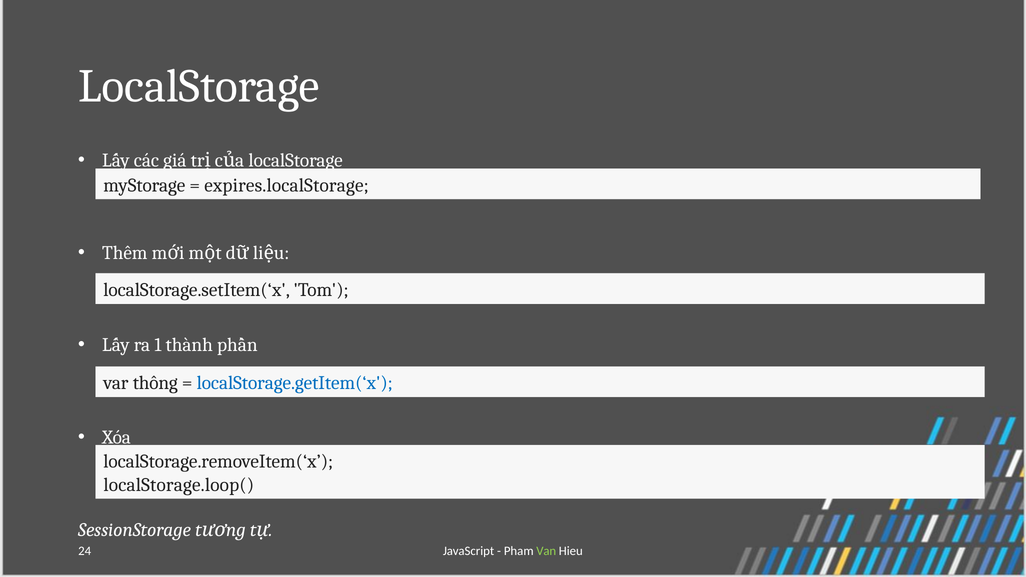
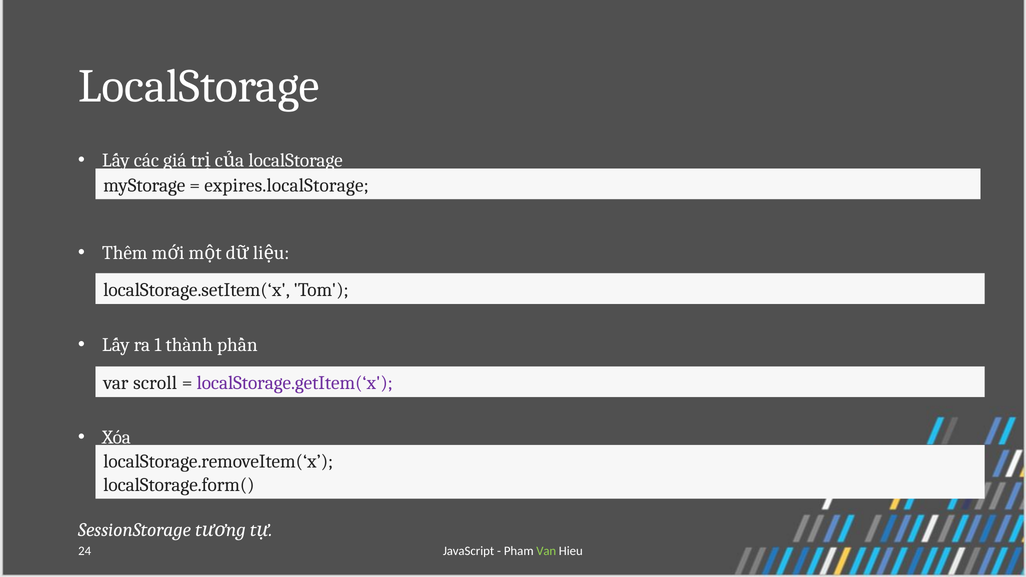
thông: thông -> scroll (155, 383)
localStorage.getItem(‘x colour: blue -> purple (295, 383)
localStorage.loop(: localStorage.loop( -> localStorage.form( (179, 485)
